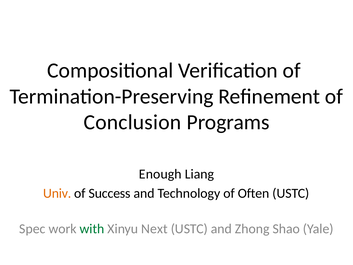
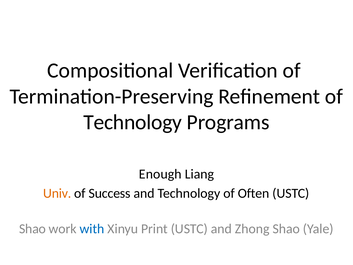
Conclusion: Conclusion -> Technology (133, 122)
Spec: Spec -> Shao (32, 229)
with colour: green -> blue (92, 229)
Next: Next -> Print (154, 229)
